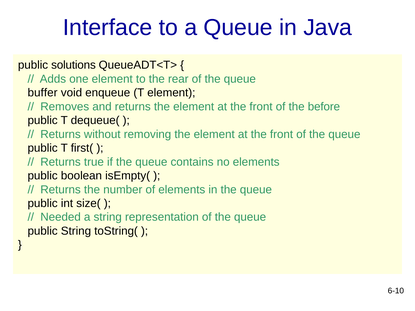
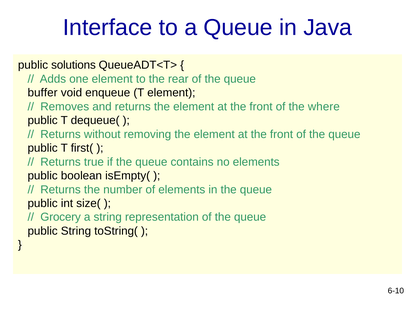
before: before -> where (324, 107)
Needed: Needed -> Grocery (61, 217)
